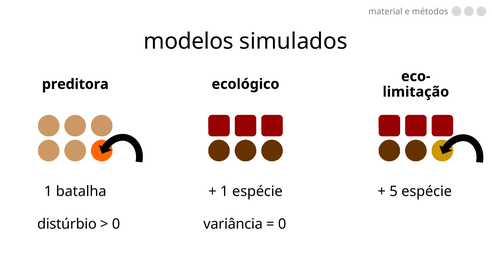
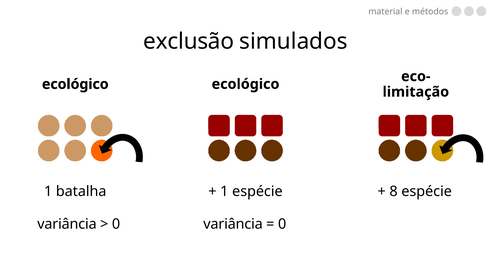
modelos: modelos -> exclusão (189, 41)
preditora: preditora -> ecológico (75, 84)
5: 5 -> 8 (394, 191)
distúrbio: distúrbio -> variância (67, 224)
